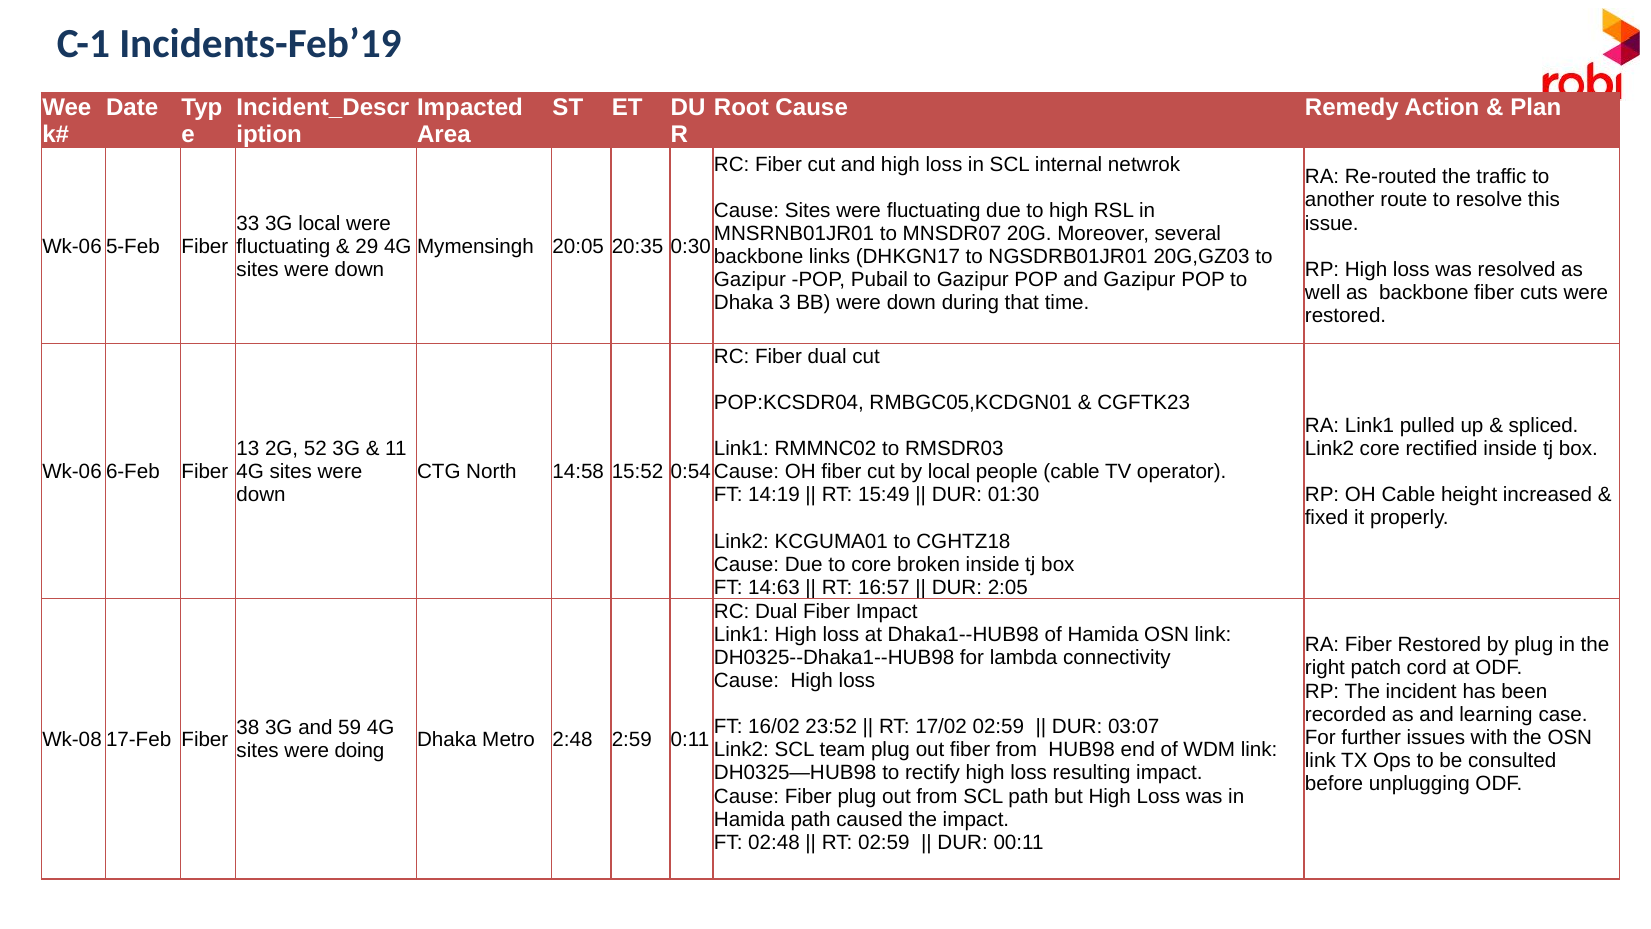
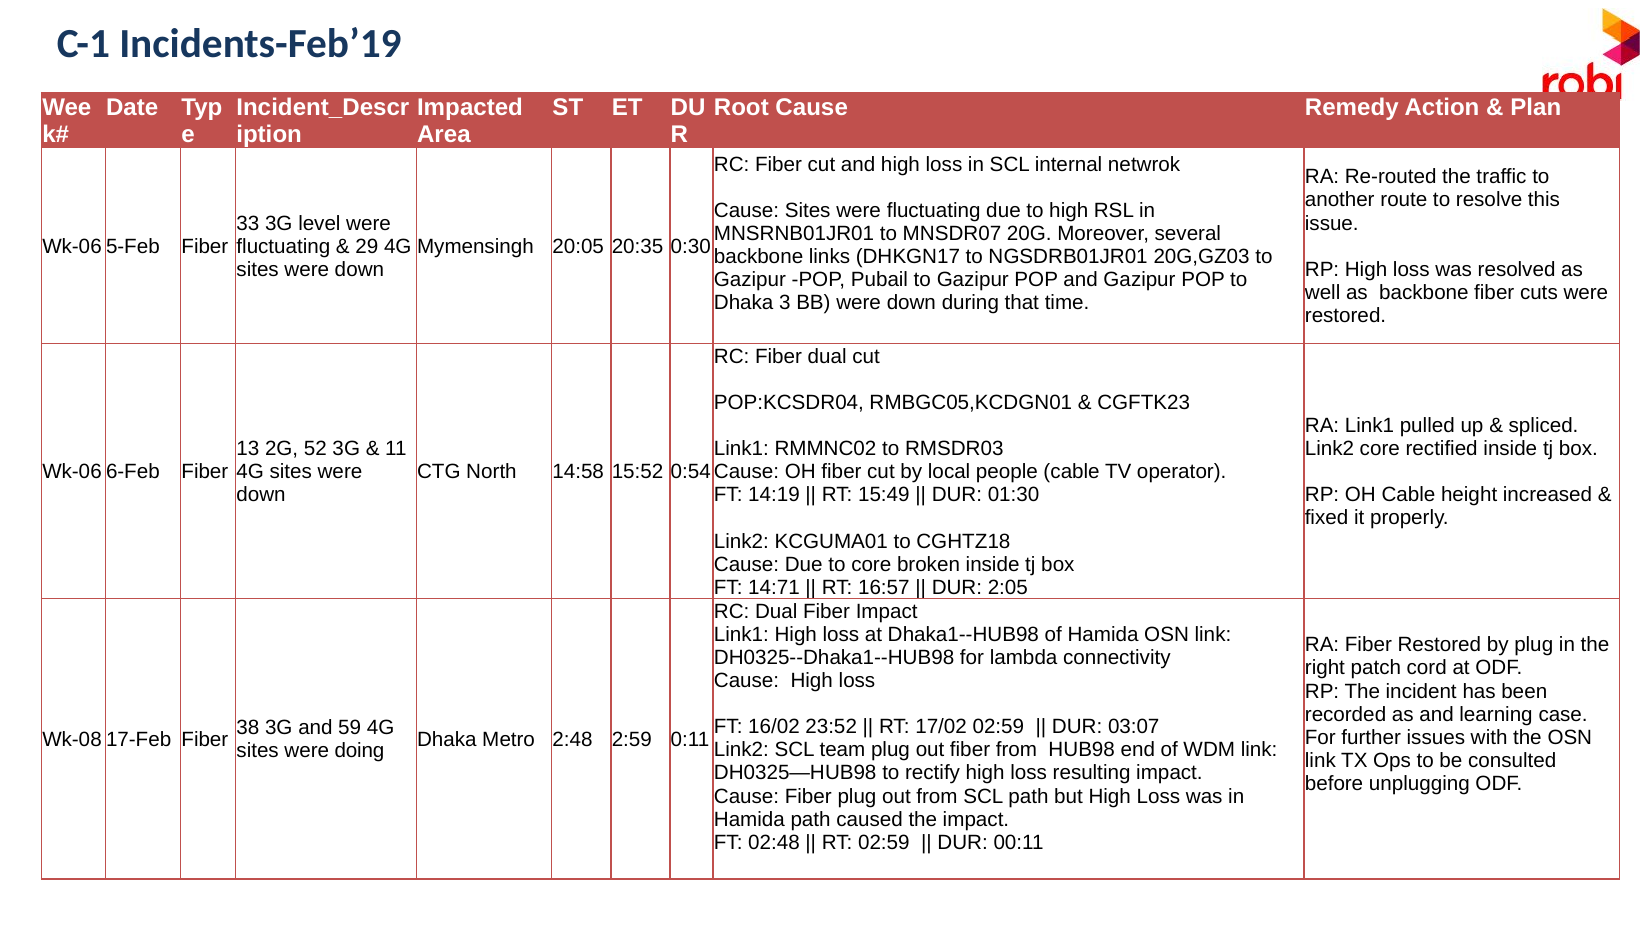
3G local: local -> level (319, 223)
14:63: 14:63 -> 14:71 (774, 587)
